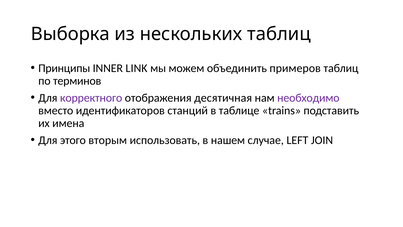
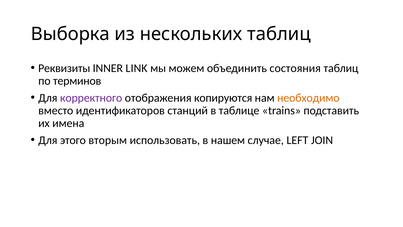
Принципы: Принципы -> Реквизиты (64, 68)
примеров: примеров -> состояния (295, 68)
десятичная: десятичная -> копируются (223, 98)
необходимо colour: purple -> orange (308, 98)
